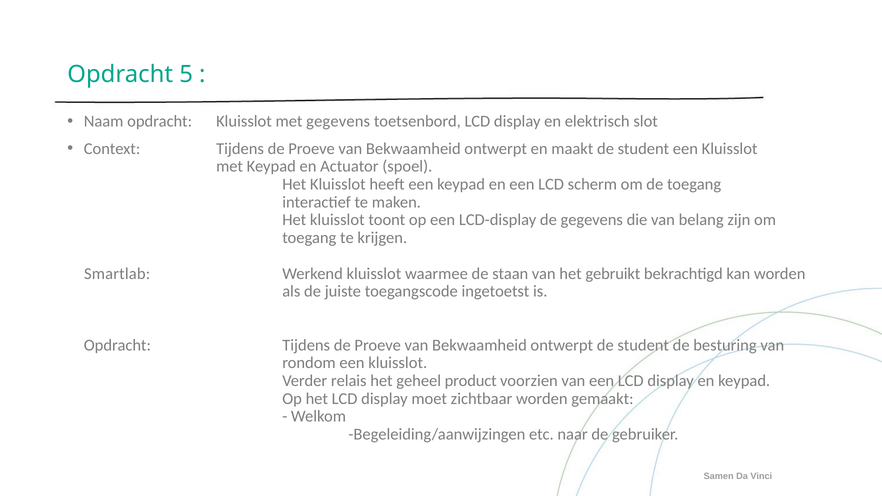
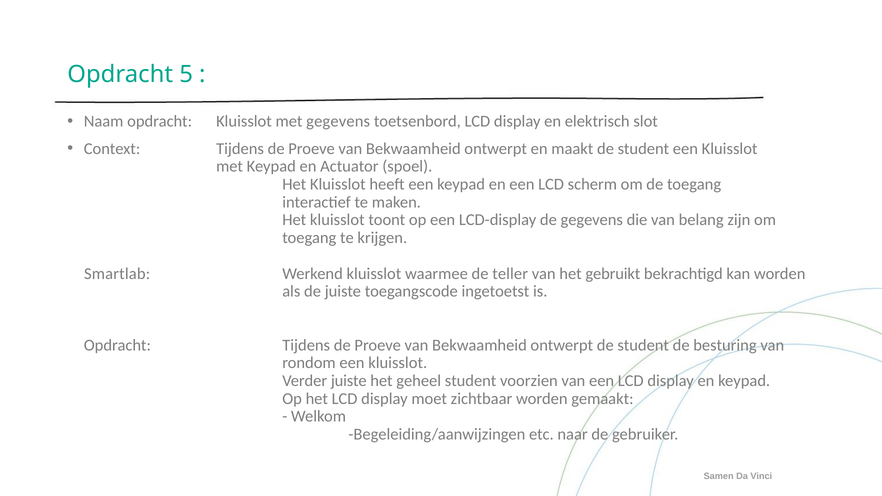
staan: staan -> teller (510, 274)
Verder relais: relais -> juiste (349, 381)
geheel product: product -> student (471, 381)
